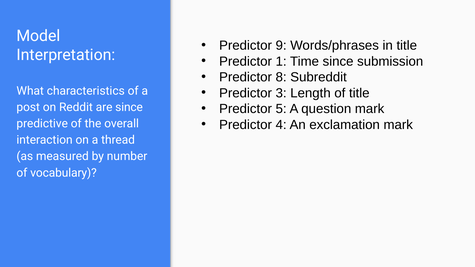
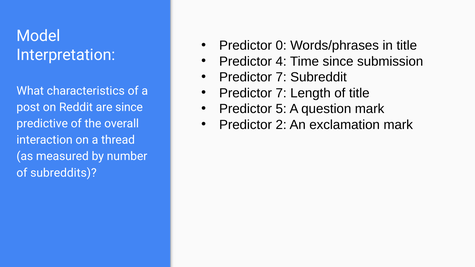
9: 9 -> 0 (281, 46)
1: 1 -> 4 (281, 61)
8: 8 -> 7 (281, 77)
3: 3 -> 7 (281, 93)
4: 4 -> 2 (281, 125)
vocabulary: vocabulary -> subreddits (63, 173)
